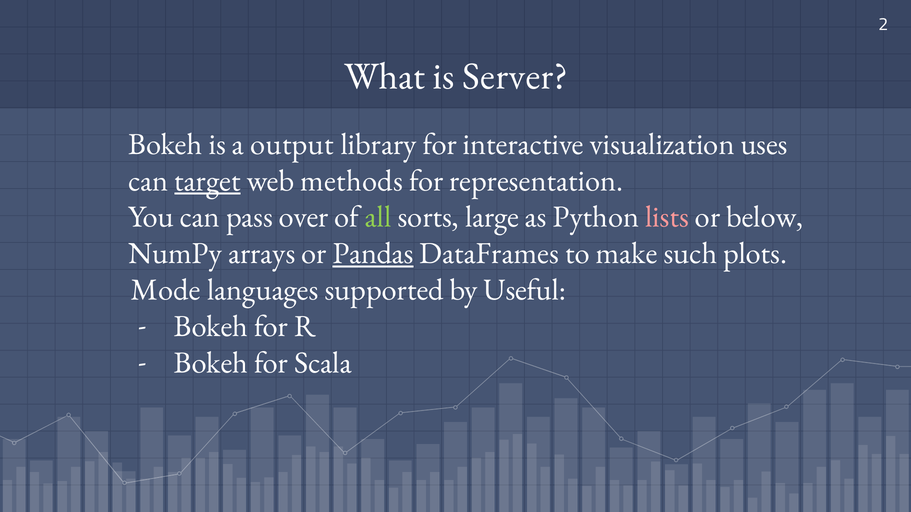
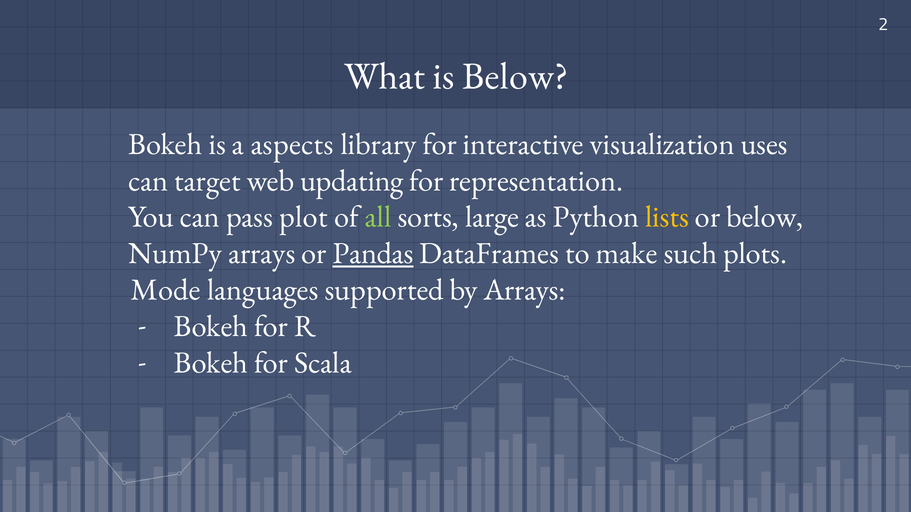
is Server: Server -> Below (515, 76)
output: output -> aspects (292, 144)
target underline: present -> none (208, 181)
methods: methods -> updating (352, 181)
over: over -> plot (303, 217)
lists colour: pink -> yellow (667, 217)
by Useful: Useful -> Arrays (525, 290)
